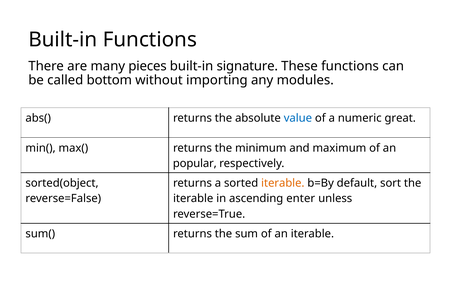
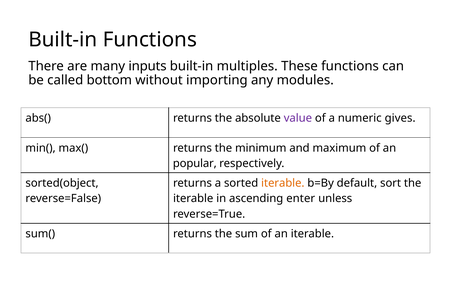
pieces: pieces -> inputs (148, 66)
signature: signature -> multiples (247, 66)
value colour: blue -> purple (298, 118)
great: great -> gives (400, 118)
